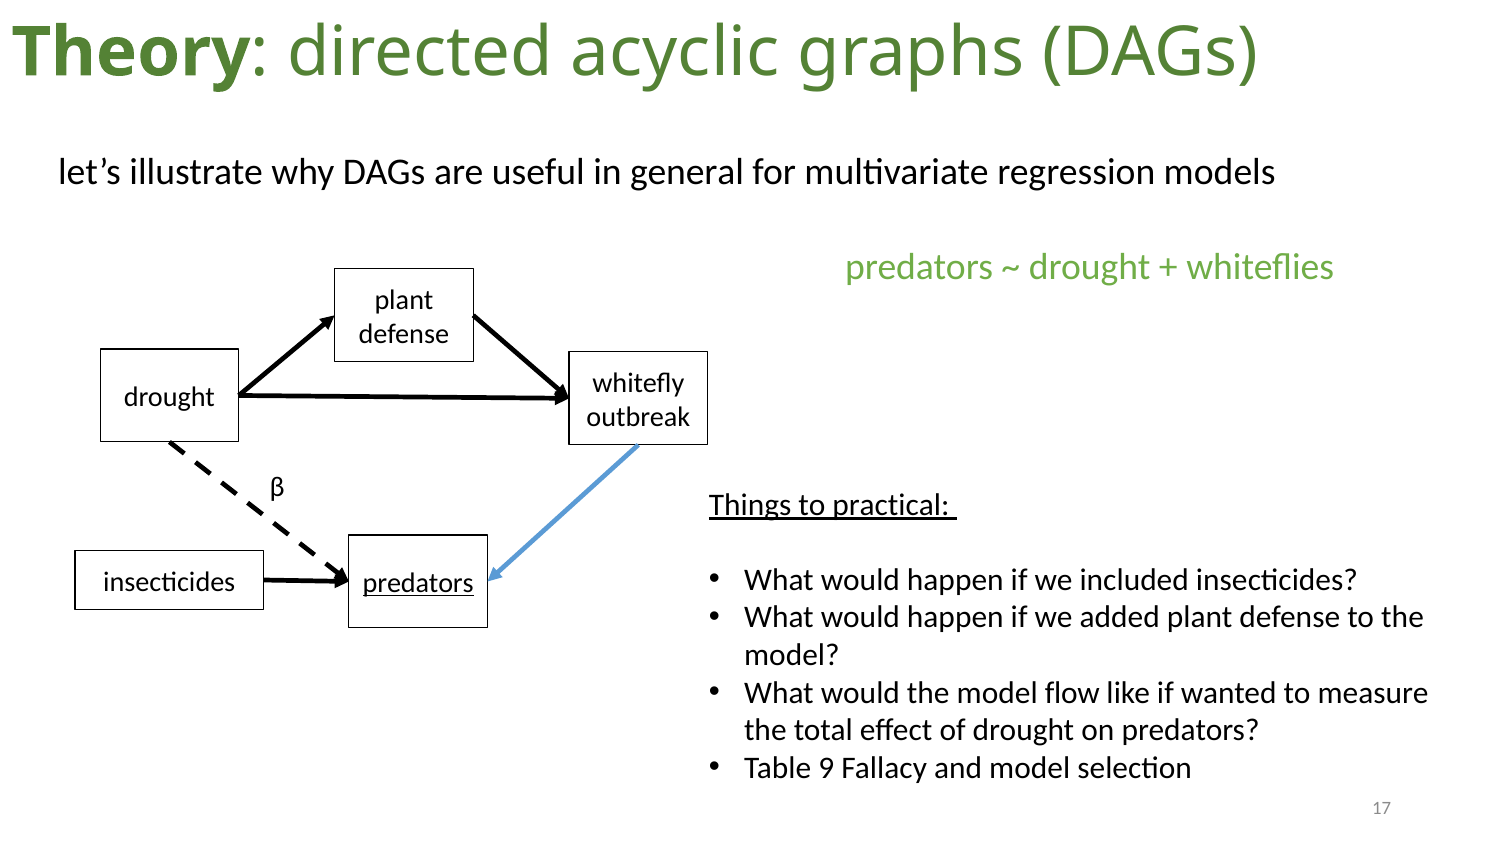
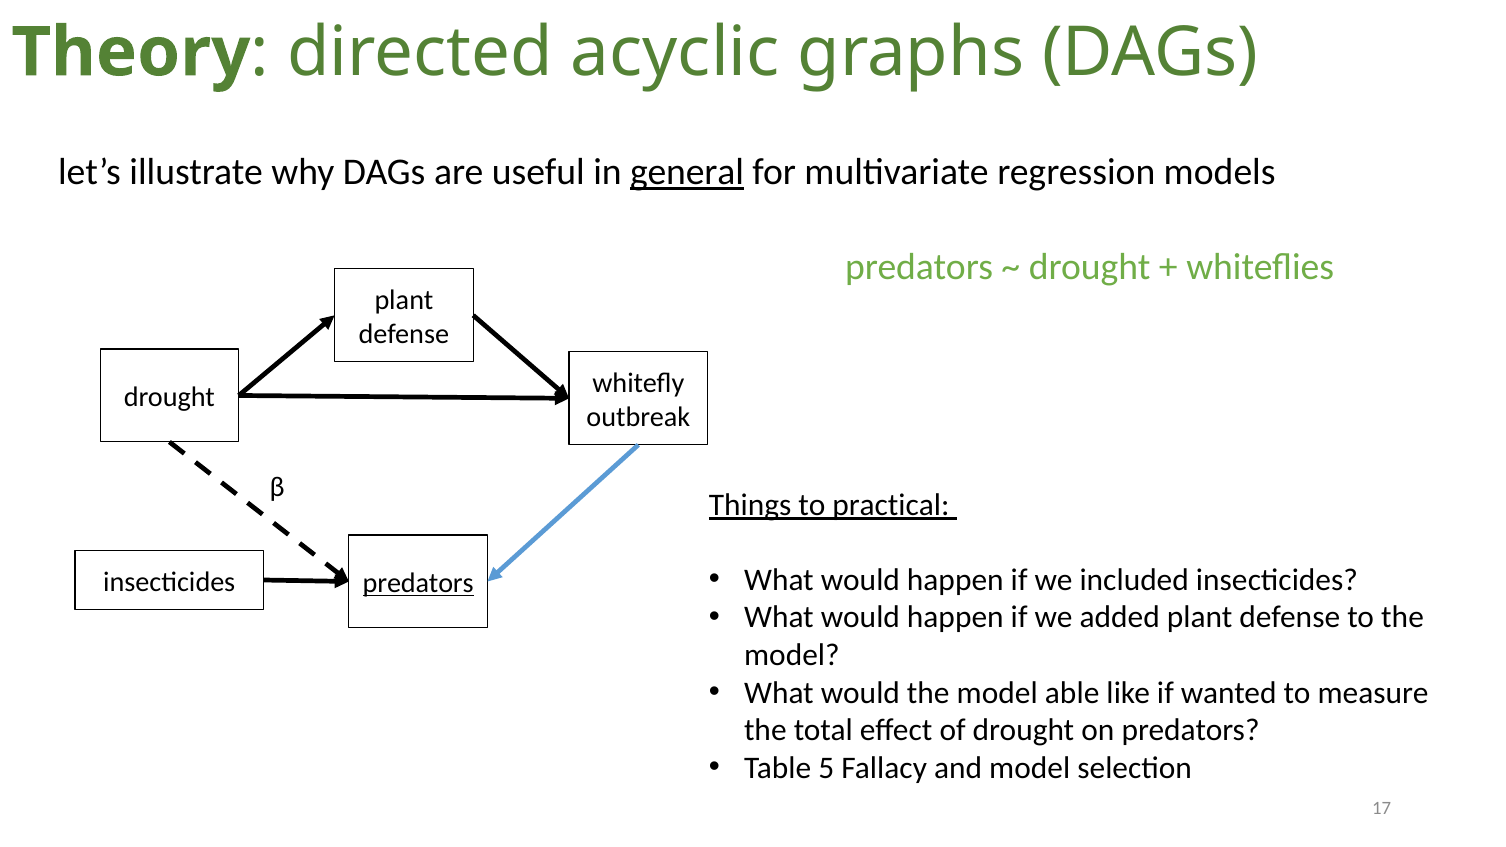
general underline: none -> present (687, 172)
flow: flow -> able (1072, 693)
9: 9 -> 5 (826, 768)
